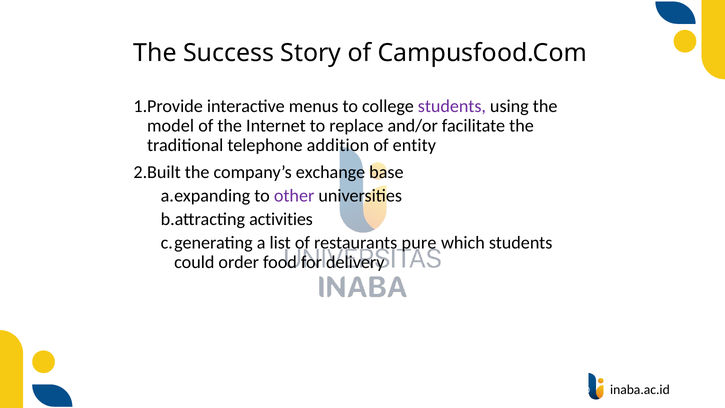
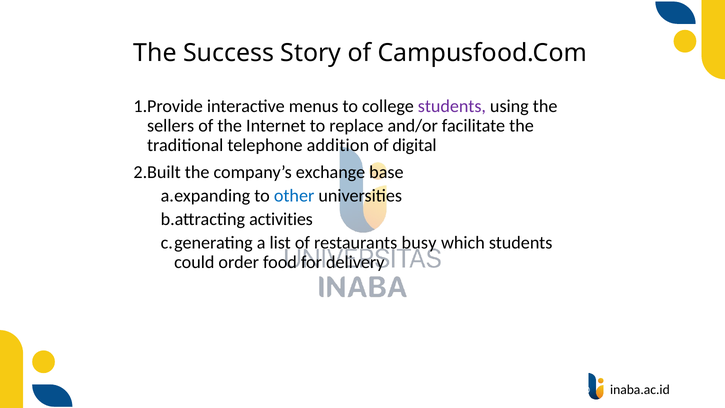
model: model -> sellers (171, 126)
entity: entity -> digital (414, 145)
other colour: purple -> blue (294, 196)
pure: pure -> busy (419, 242)
